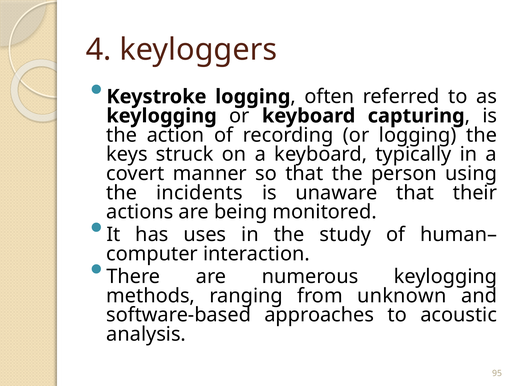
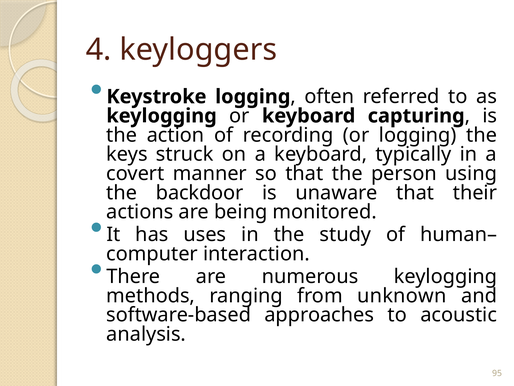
incidents: incidents -> backdoor (200, 193)
